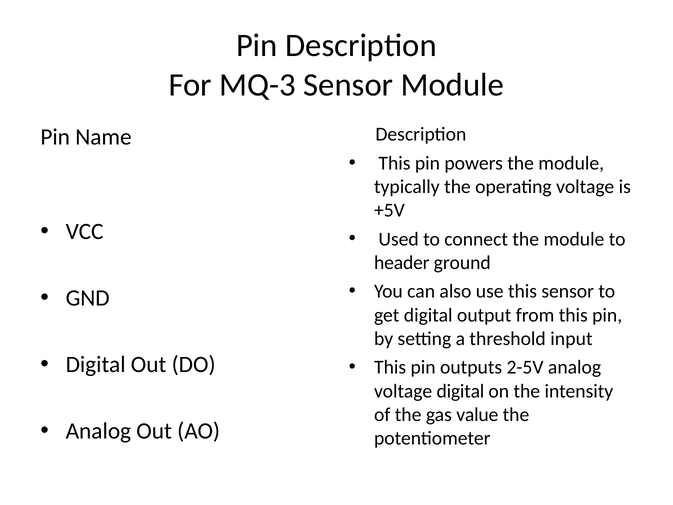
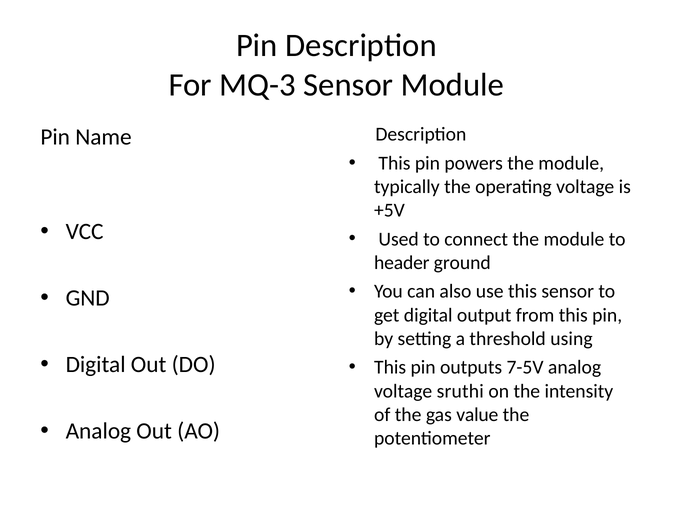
input: input -> using (571, 338)
2-5V: 2-5V -> 7-5V (525, 367)
voltage digital: digital -> sruthi (460, 391)
